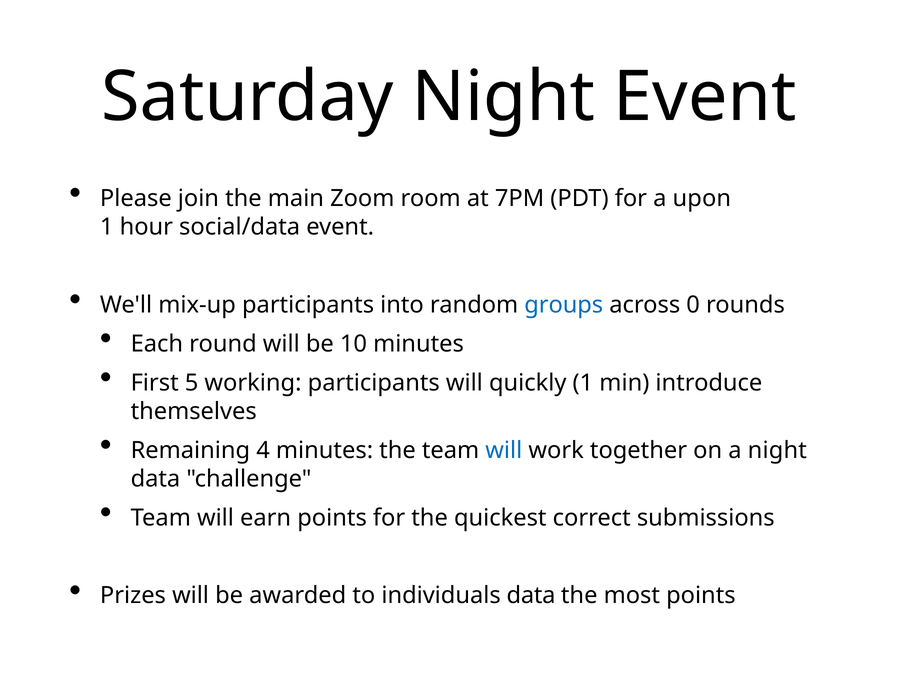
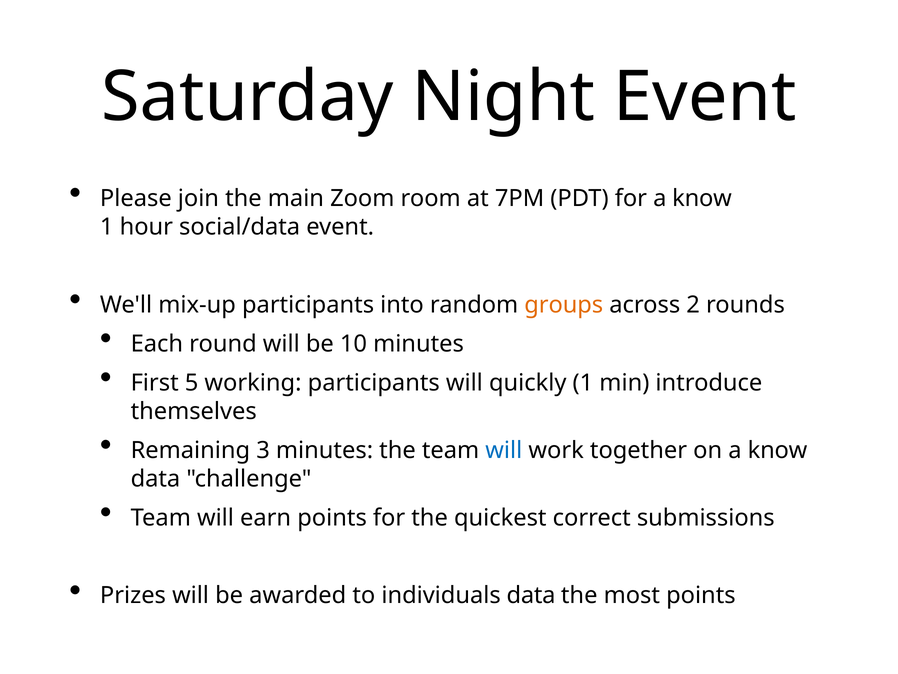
for a upon: upon -> know (702, 198)
groups colour: blue -> orange (564, 305)
0: 0 -> 2 (693, 305)
4: 4 -> 3 (263, 450)
on a night: night -> know (778, 450)
